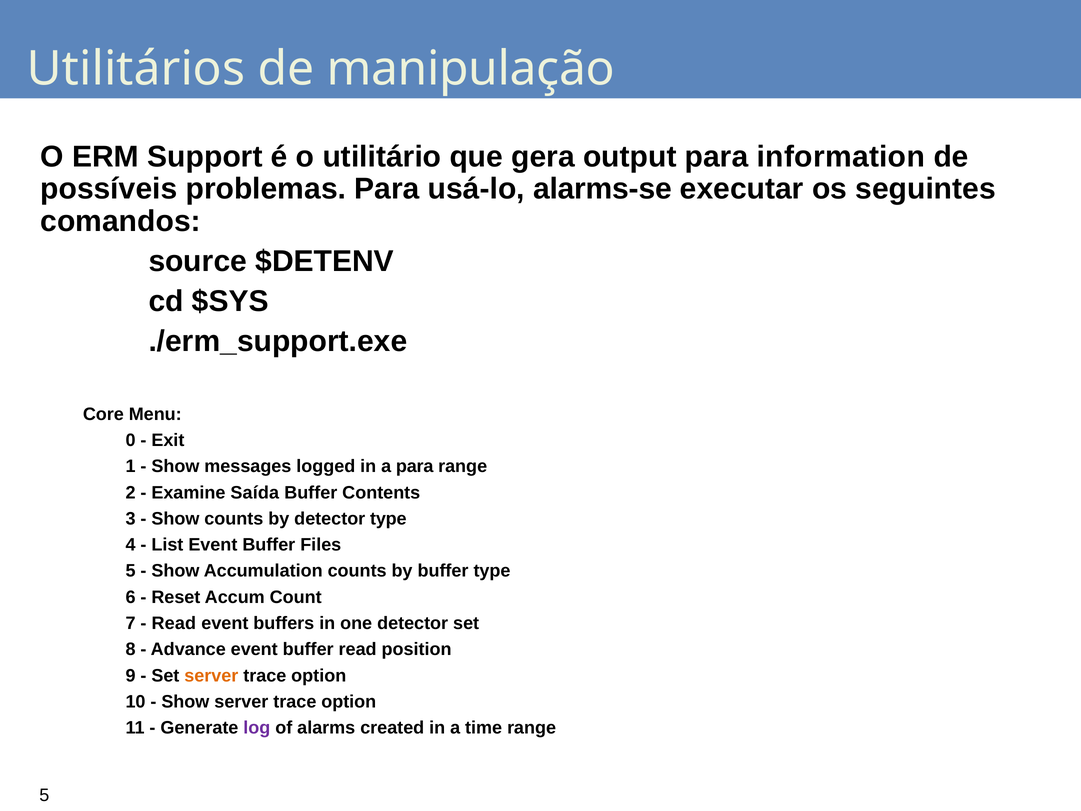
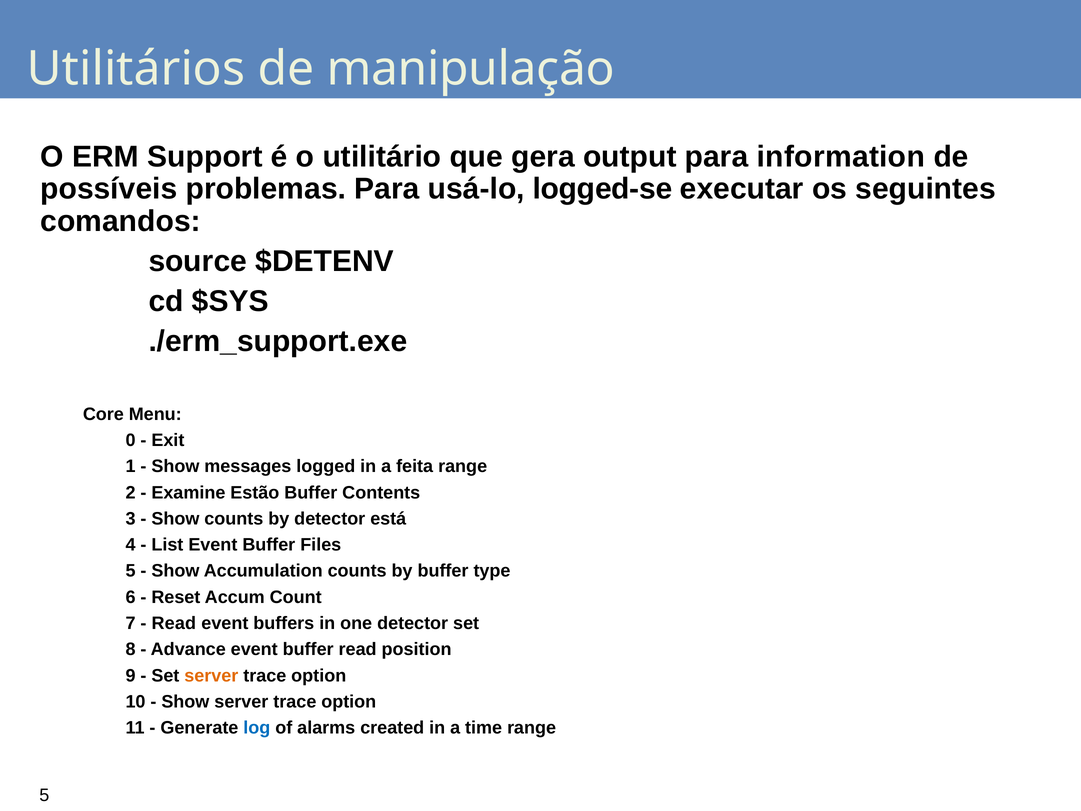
alarms-se: alarms-se -> logged-se (603, 189)
a para: para -> feita (415, 466)
Saída: Saída -> Estão (255, 492)
detector type: type -> está (388, 519)
log colour: purple -> blue (257, 728)
